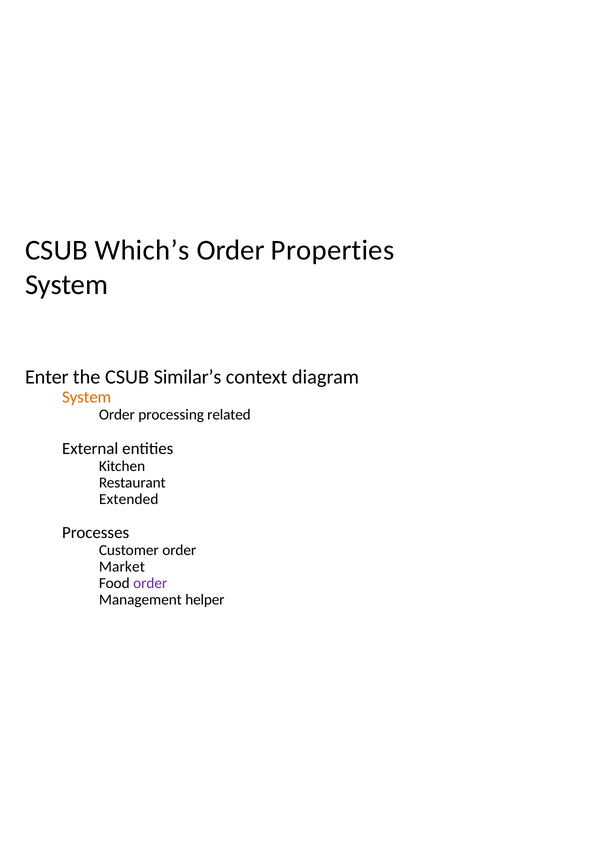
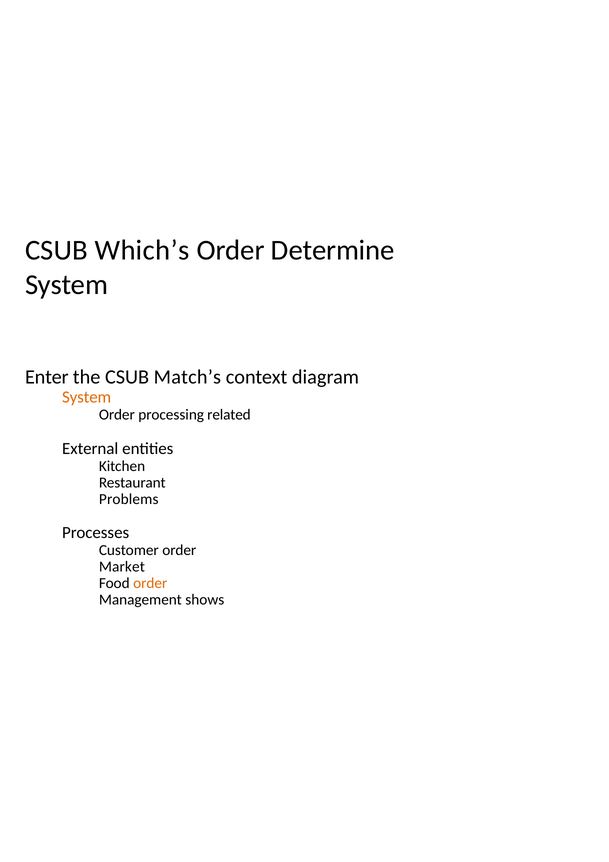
Properties: Properties -> Determine (333, 250)
Similar’s: Similar’s -> Match’s (187, 377)
Extended: Extended -> Problems (129, 499)
order colour: purple -> orange (150, 583)
helper: helper -> shows (205, 600)
